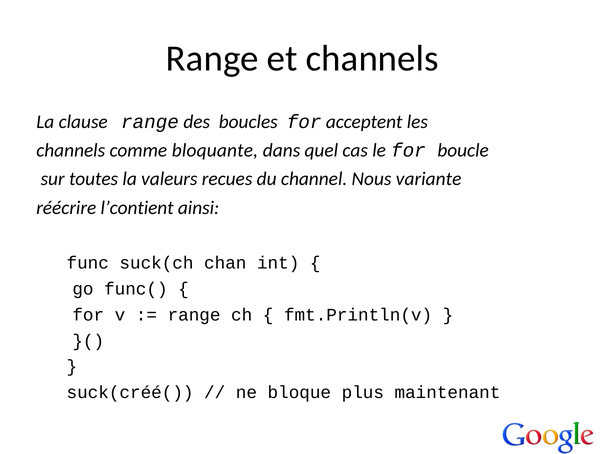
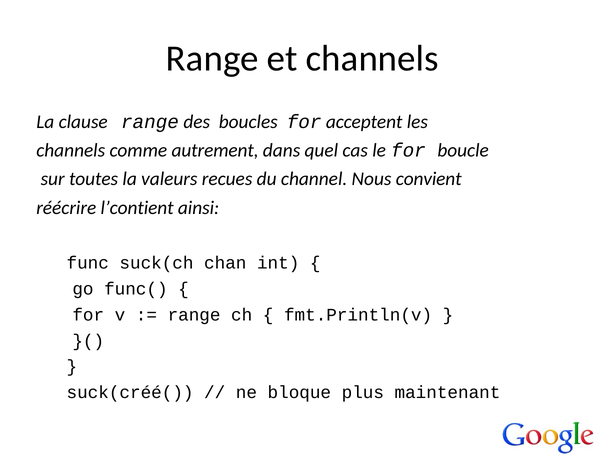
bloquante: bloquante -> autrement (215, 150)
variante: variante -> convient (429, 179)
